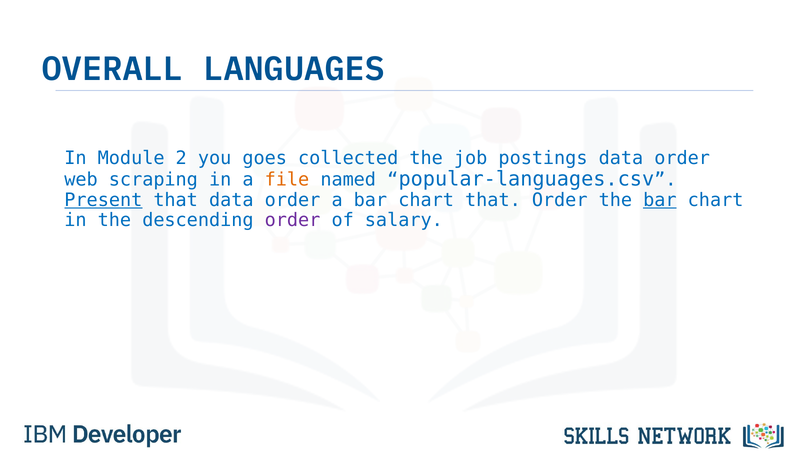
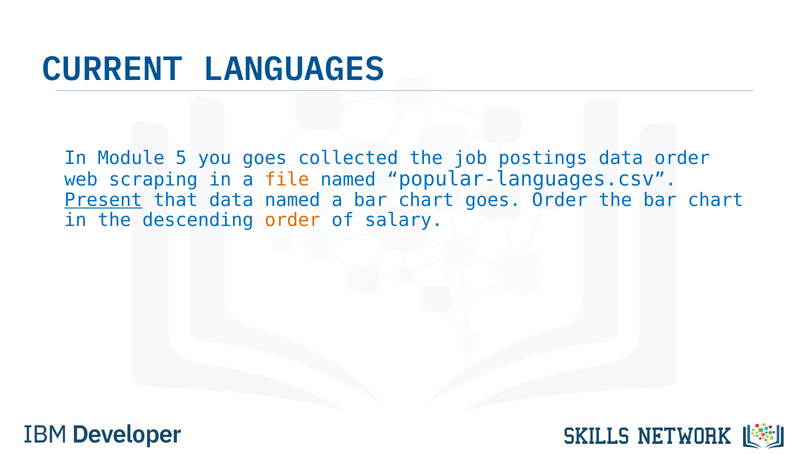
OVERALL: OVERALL -> CURRENT (112, 69)
2: 2 -> 5 (181, 158)
that data order: order -> named (293, 200)
chart that: that -> goes (493, 200)
bar underline: present -> none (660, 200)
order colour: purple -> orange (293, 220)
